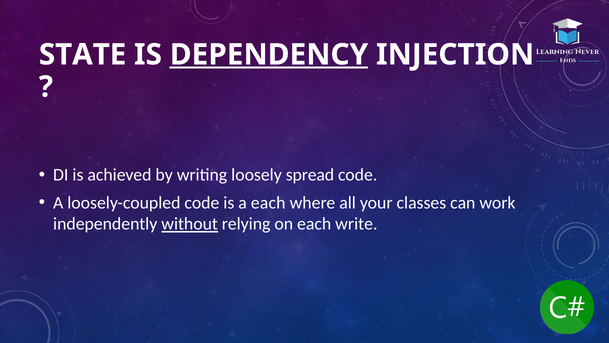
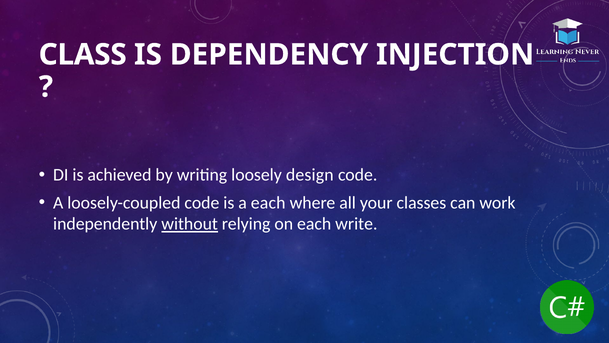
STATE: STATE -> CLASS (83, 55)
DEPENDENCY underline: present -> none (269, 55)
spread: spread -> design (310, 175)
